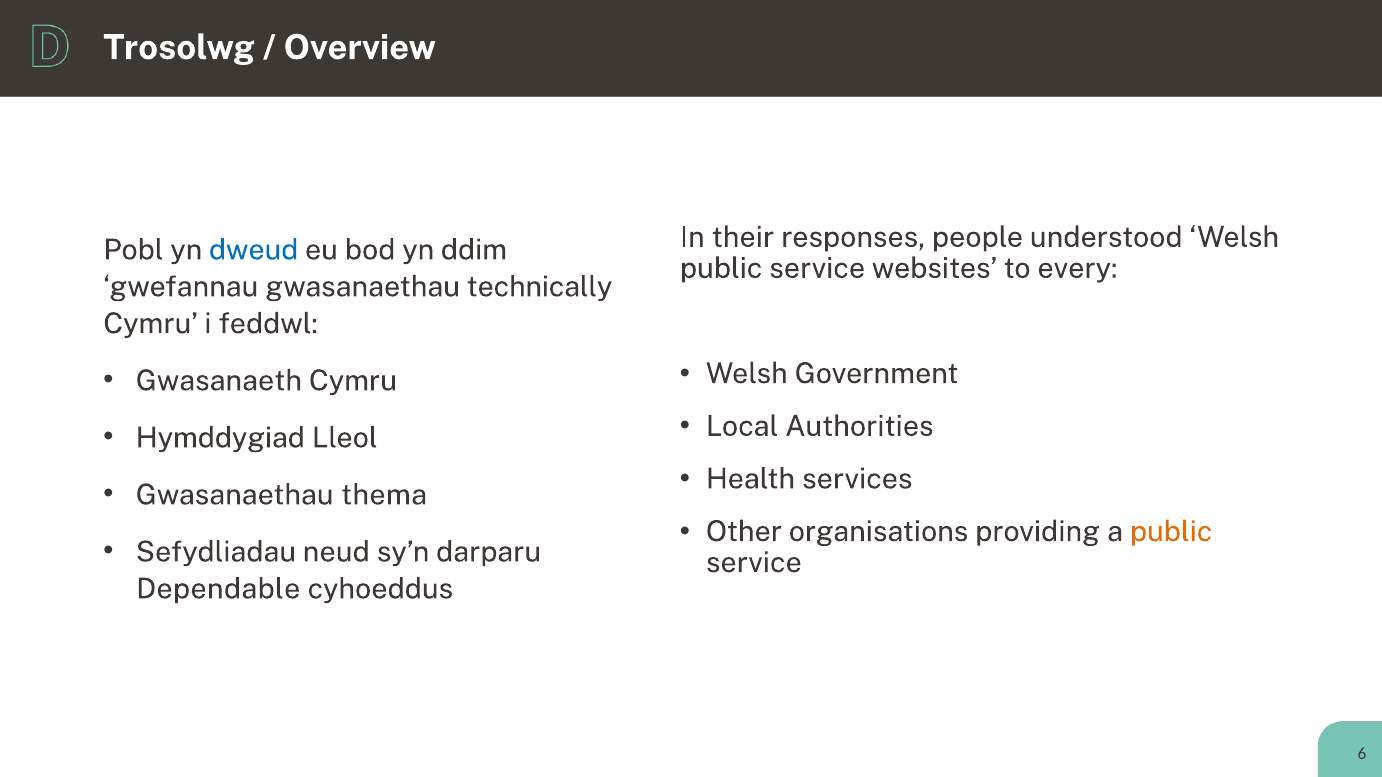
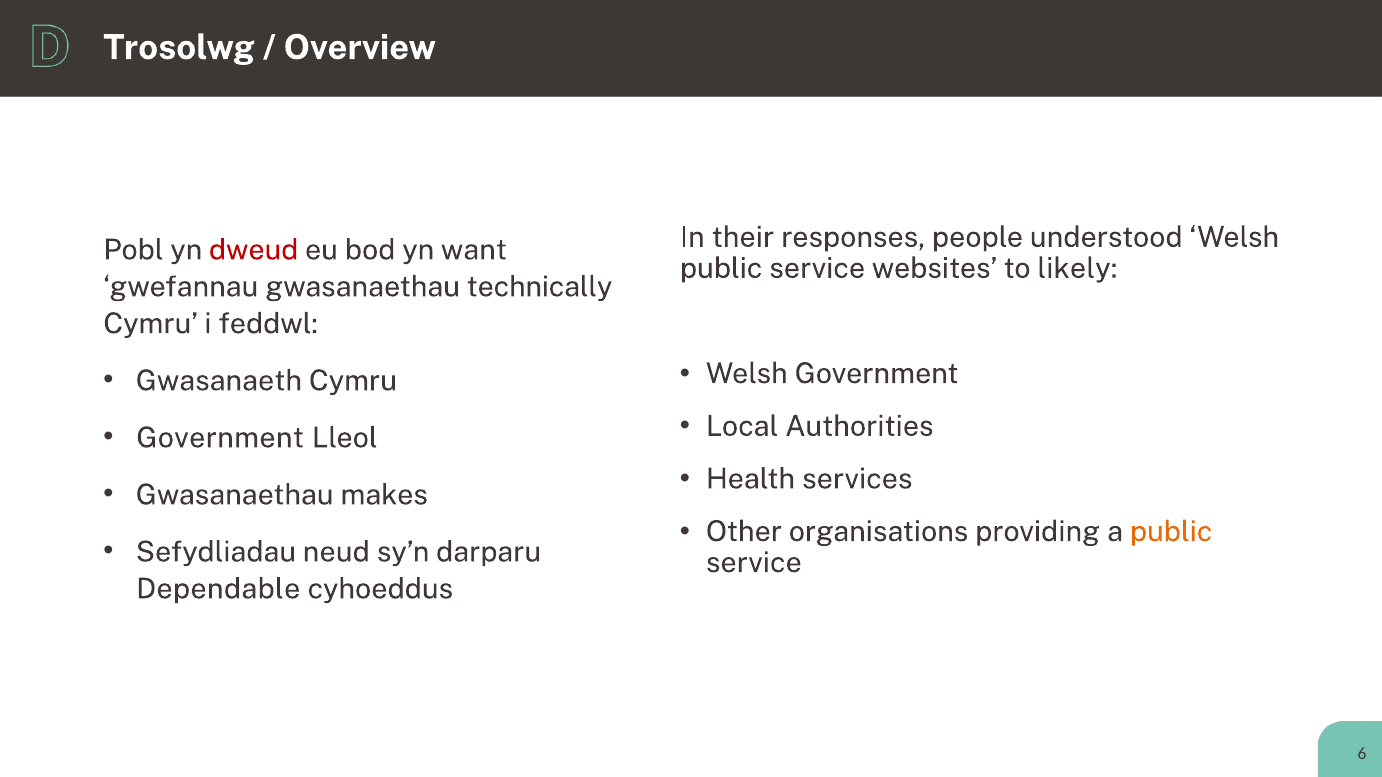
dweud colour: blue -> red (254, 250)
ddim: ddim -> want (474, 250)
every: every -> likely (1077, 268)
Hymddygiad: Hymddygiad -> Government (220, 438)
thema: thema -> makes (384, 495)
